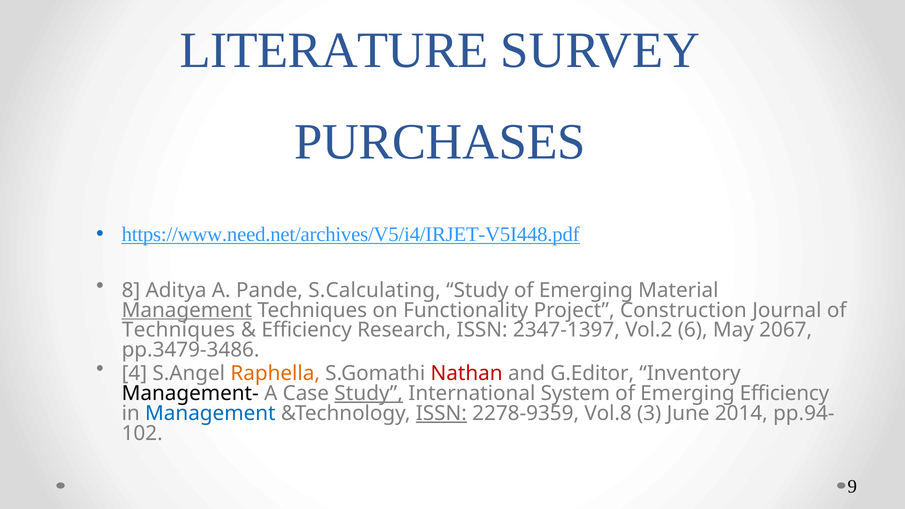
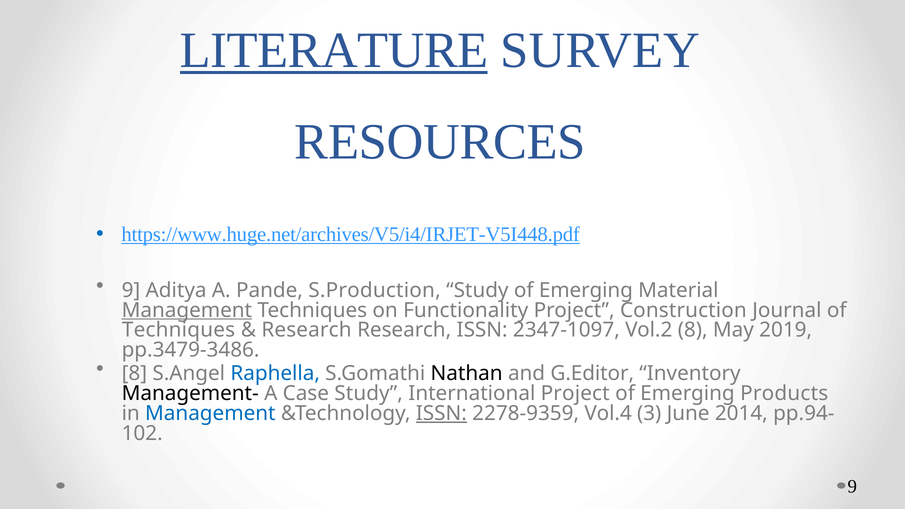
LITERATURE underline: none -> present (334, 50)
PURCHASES: PURCHASES -> RESOURCES (440, 142)
https://www.need.net/archives/V5/i4/IRJET-V5I448.pdf: https://www.need.net/archives/V5/i4/IRJET-V5I448.pdf -> https://www.huge.net/archives/V5/i4/IRJET-V5I448.pdf (351, 234)
8: 8 -> 9 (131, 290)
S.Calculating: S.Calculating -> S.Production (375, 290)
Efficiency: Efficiency -> Research (306, 330)
2347-1397: 2347-1397 -> 2347-1097 (566, 330)
Vol.2 6: 6 -> 8 (693, 330)
2067: 2067 -> 2019 (786, 330)
4: 4 -> 8 (134, 374)
Raphella colour: orange -> blue (275, 374)
Nathan colour: red -> black (467, 374)
Study underline: present -> none (369, 393)
International System: System -> Project (575, 393)
Emerging Efficiency: Efficiency -> Products (784, 393)
Vol.8: Vol.8 -> Vol.4 (608, 413)
